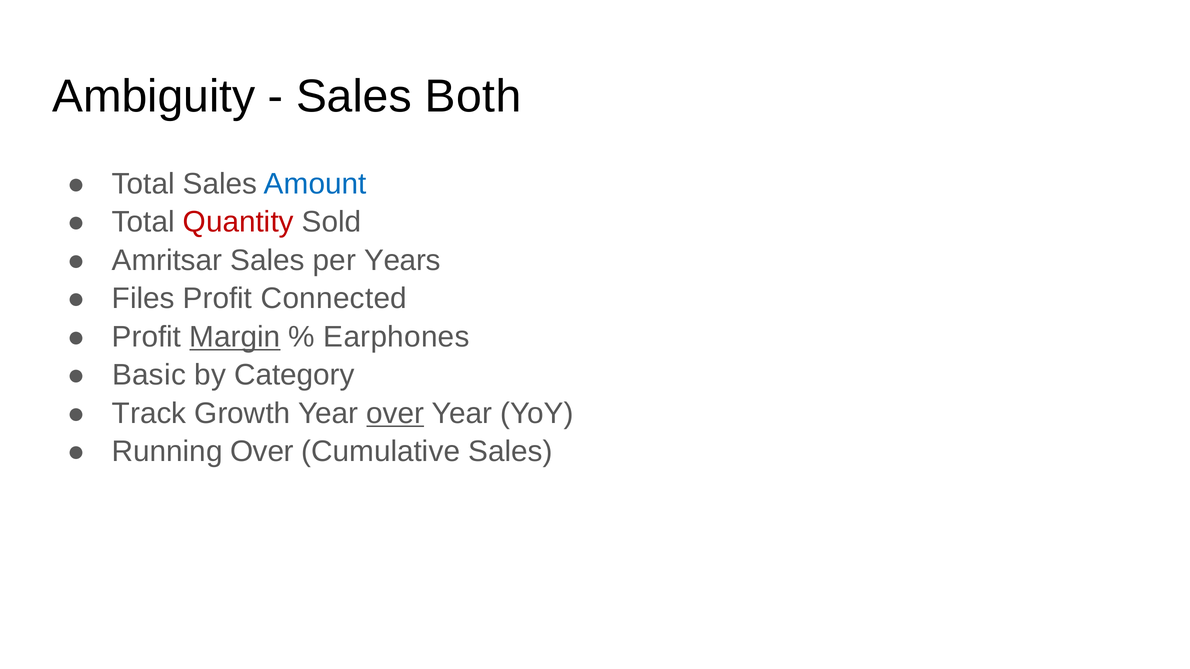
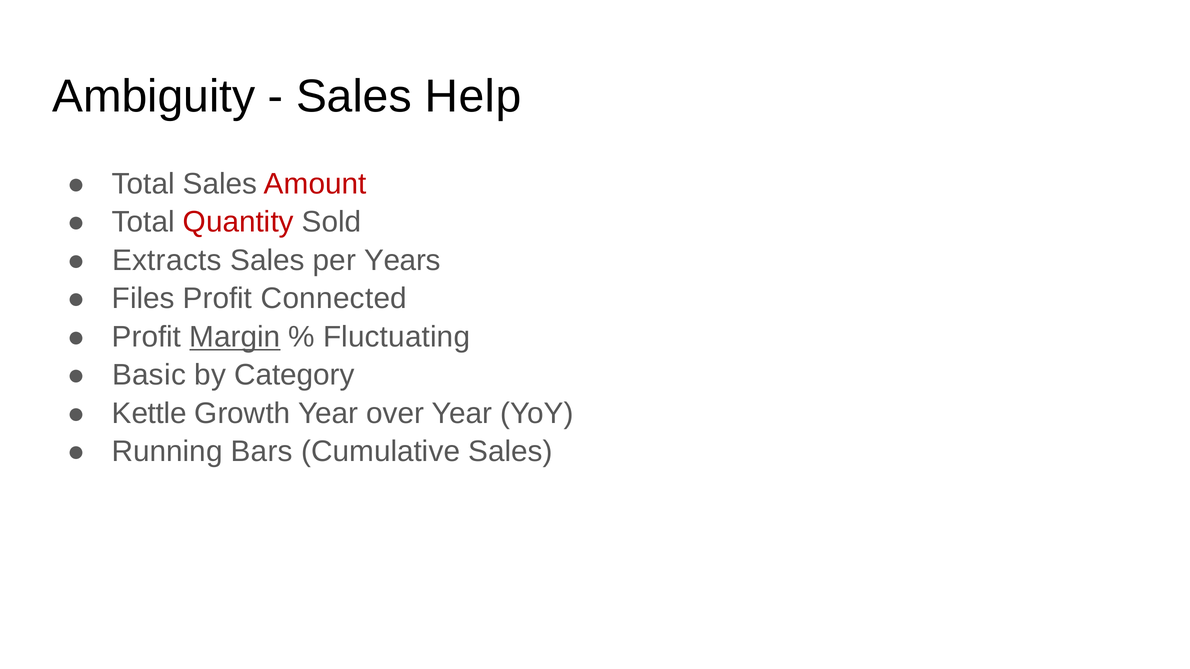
Both: Both -> Help (473, 96)
Amount colour: blue -> red (315, 184)
Amritsar: Amritsar -> Extracts (167, 261)
Earphones: Earphones -> Fluctuating (397, 337)
Track: Track -> Kettle (149, 414)
over underline: present -> none (395, 414)
Running Over: Over -> Bars (262, 452)
